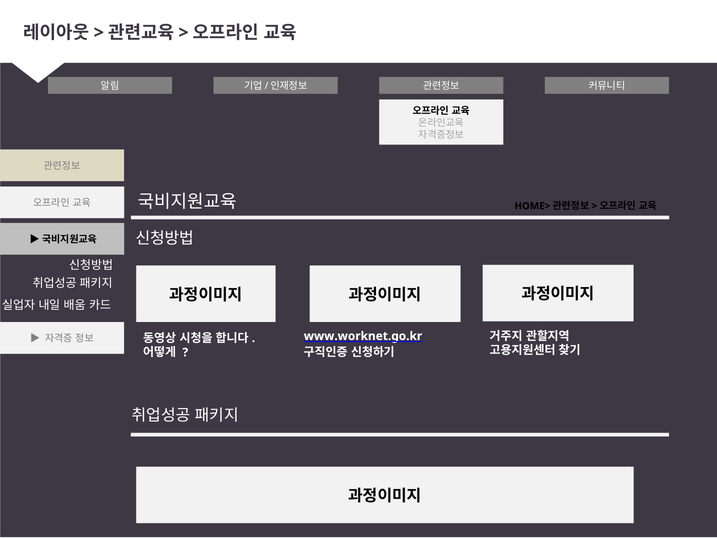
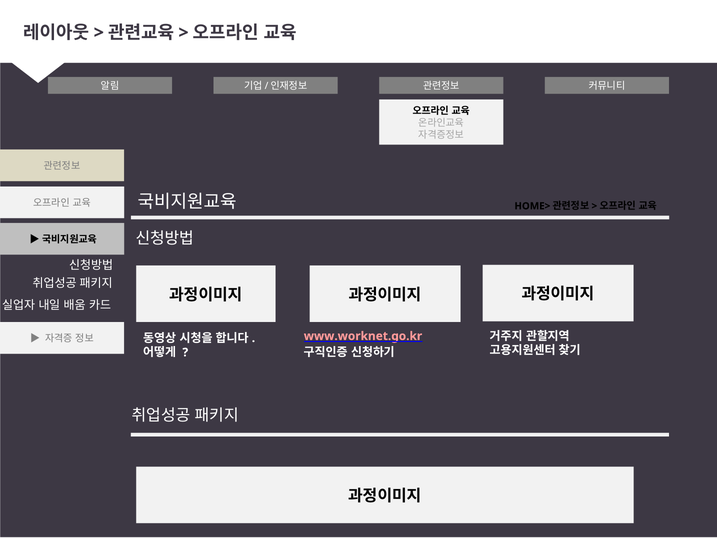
www.worknet.go.kr colour: white -> pink (363, 336)
